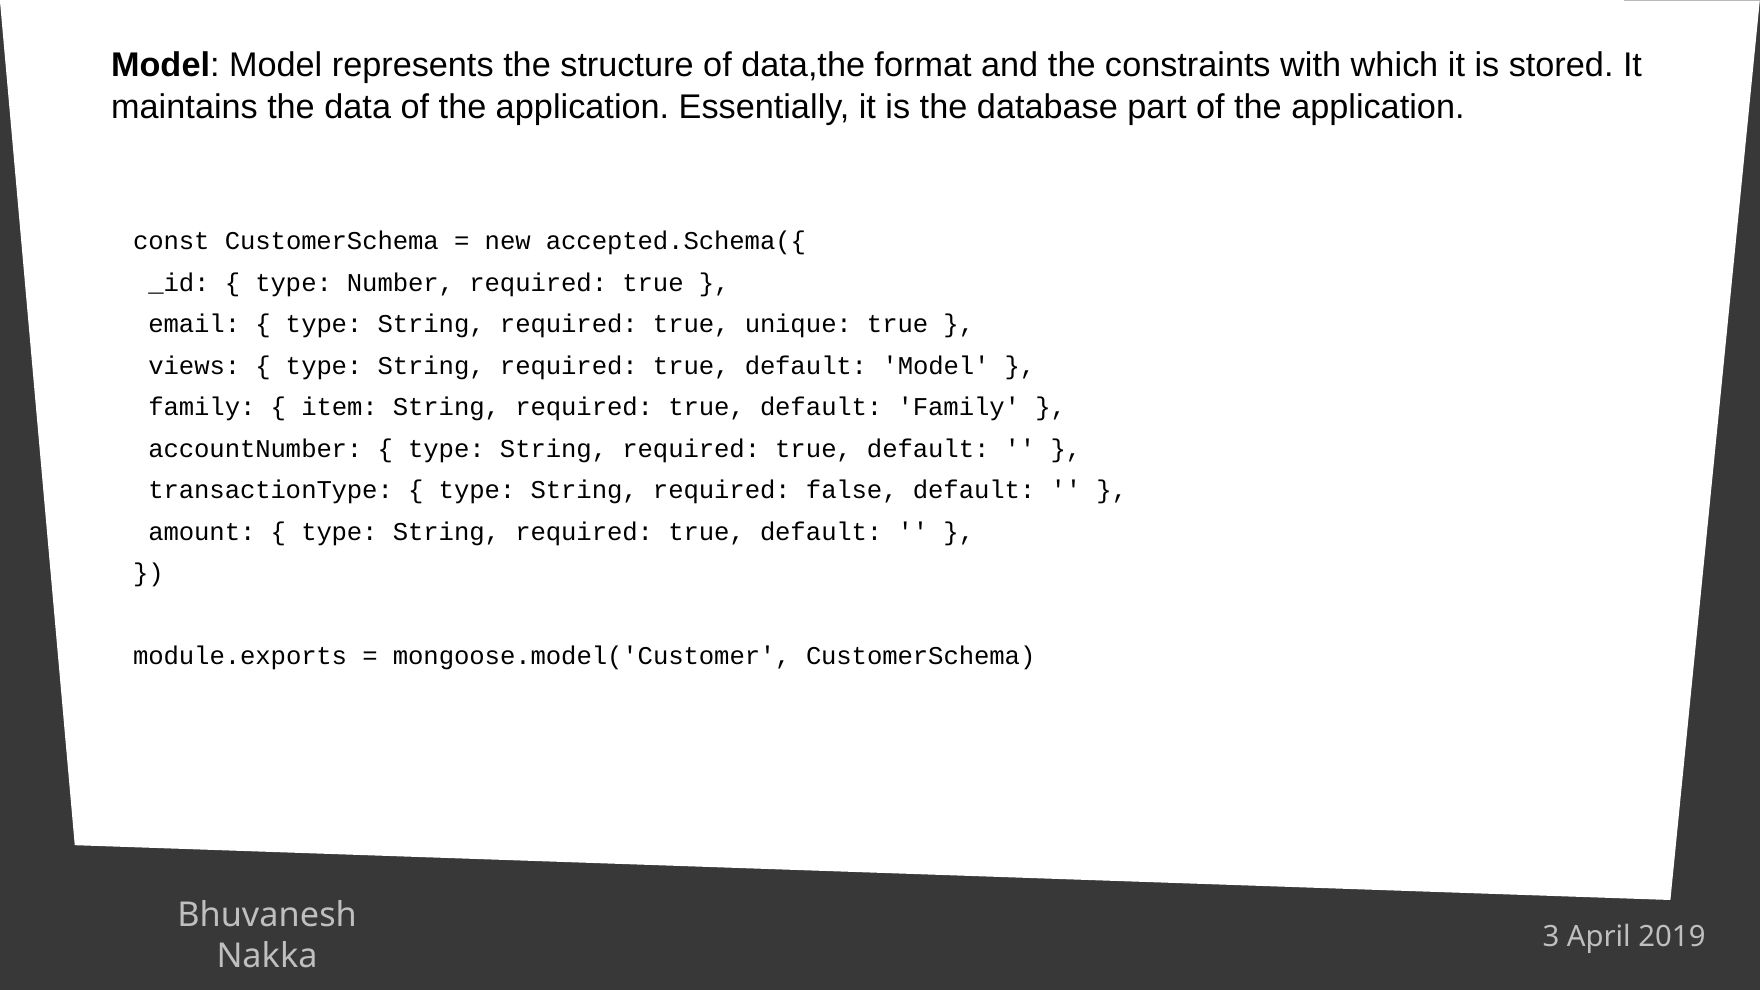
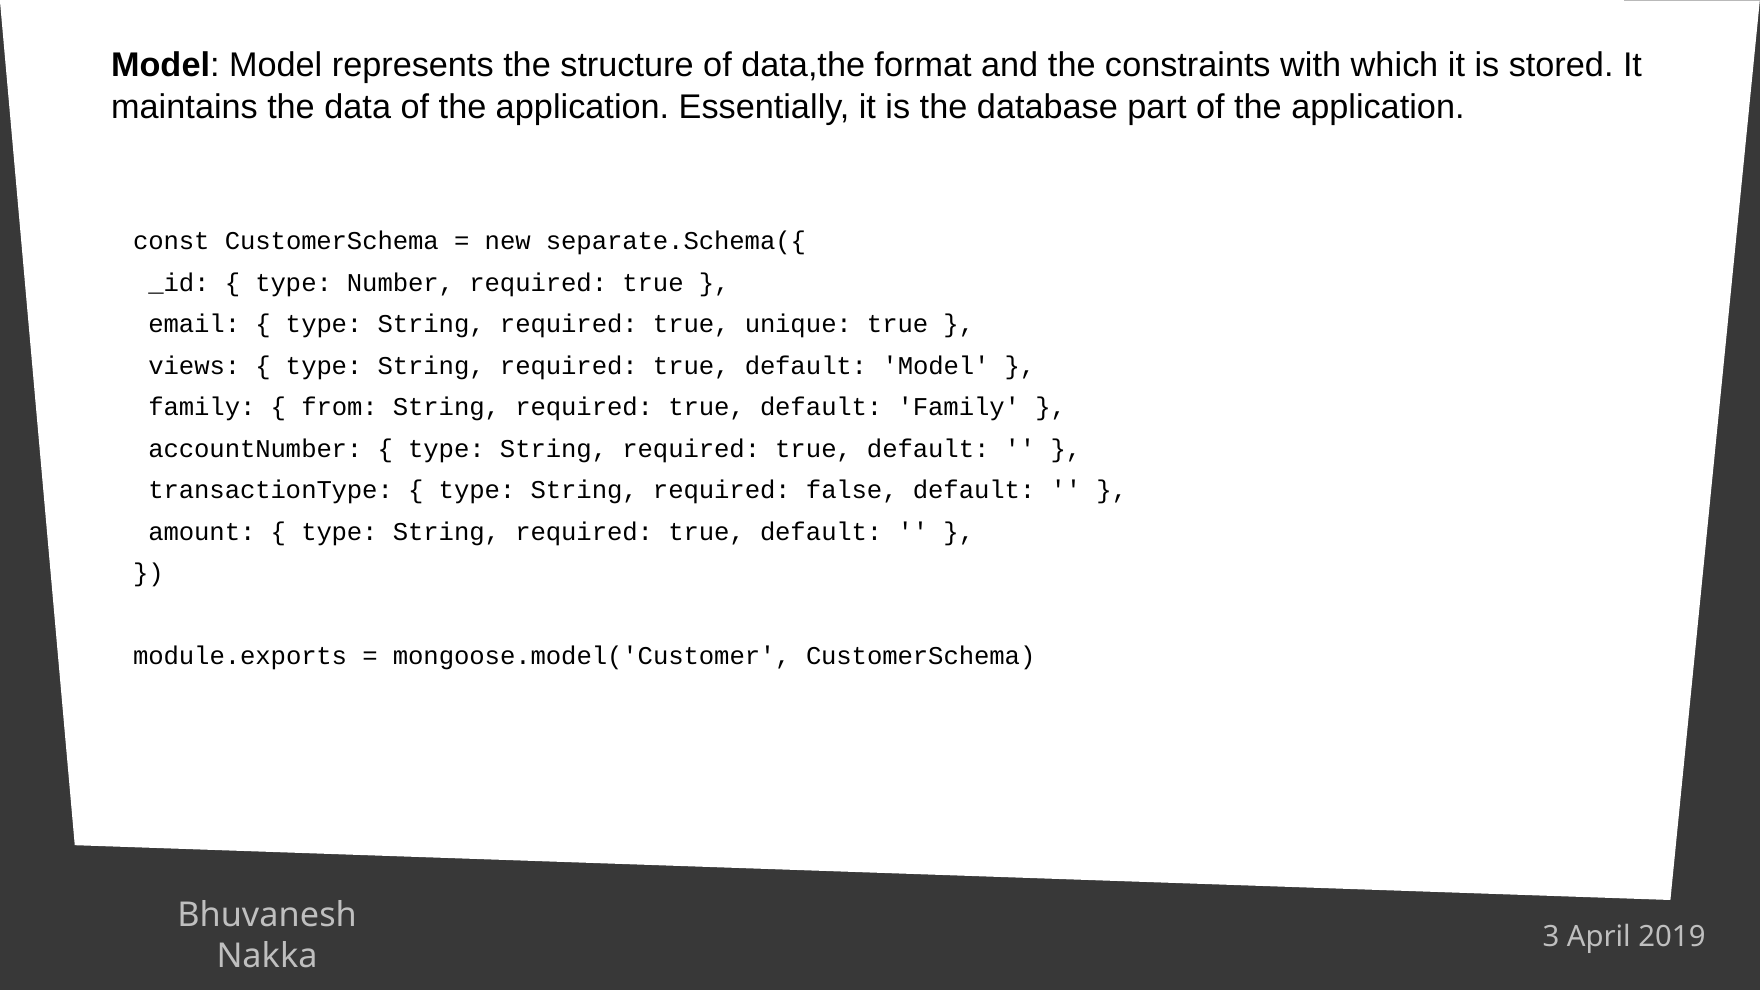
accepted.Schema({: accepted.Schema({ -> separate.Schema({ (676, 241)
item: item -> from (339, 407)
